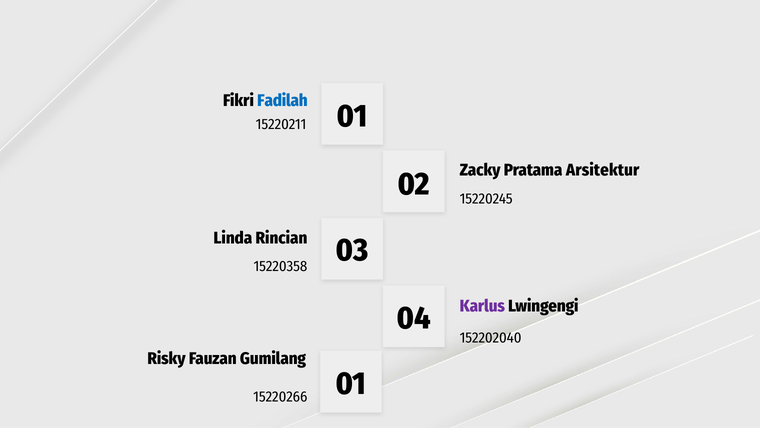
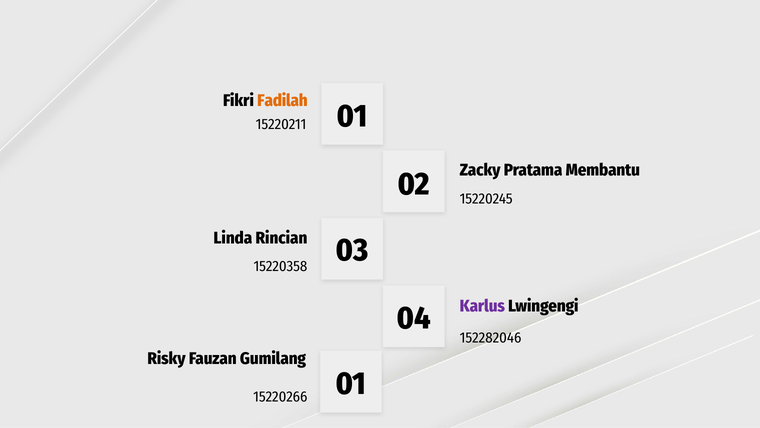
Fadilah colour: blue -> orange (282, 100)
Arsitektur: Arsitektur -> Membantu (603, 170)
152202040: 152202040 -> 152282046 (491, 338)
